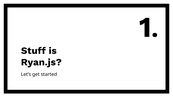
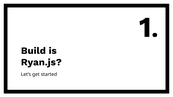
Stuff: Stuff -> Build (33, 51)
